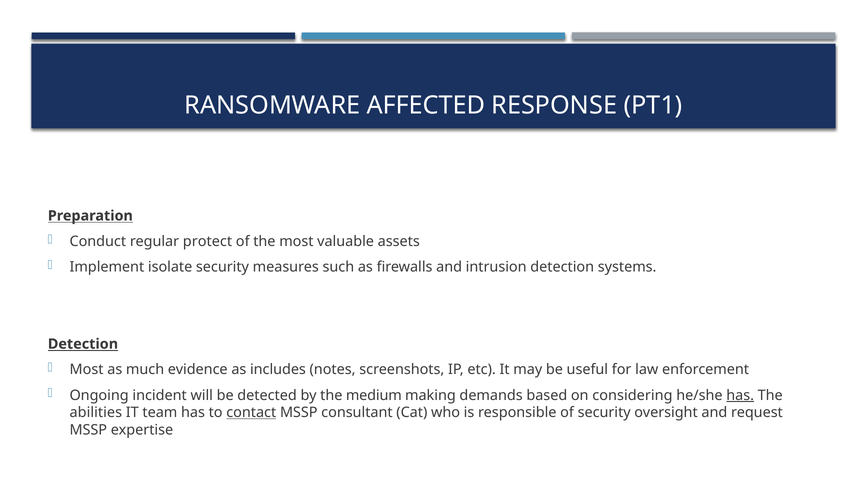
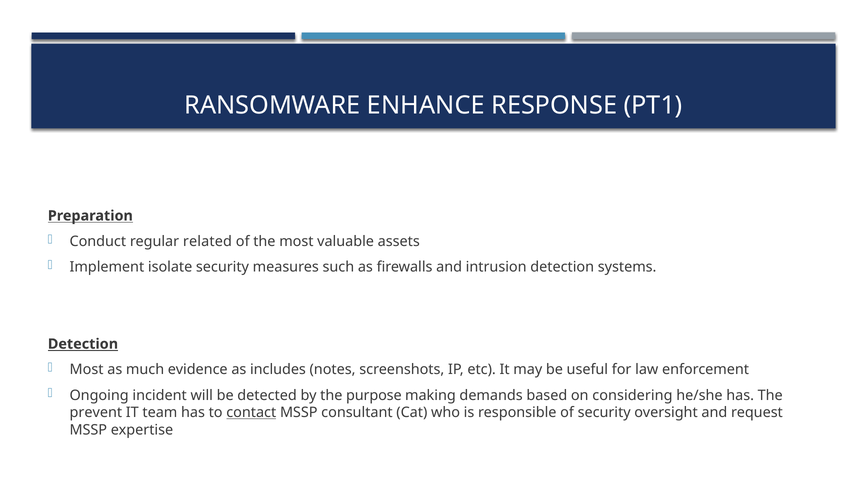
AFFECTED: AFFECTED -> ENHANCE (426, 105)
protect: protect -> related (207, 241)
medium: medium -> purpose (374, 395)
has underline: present -> none (740, 395)
abilities: abilities -> prevent (96, 412)
